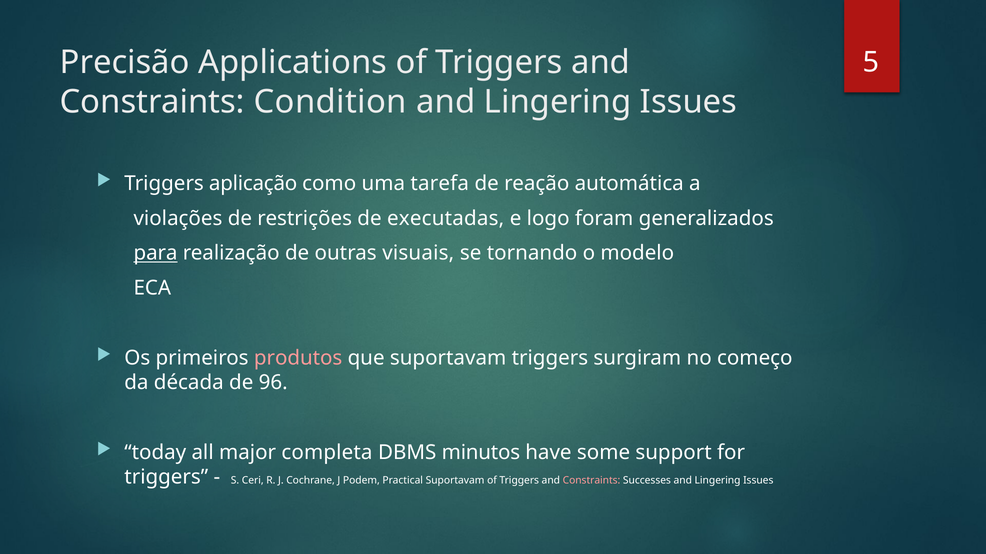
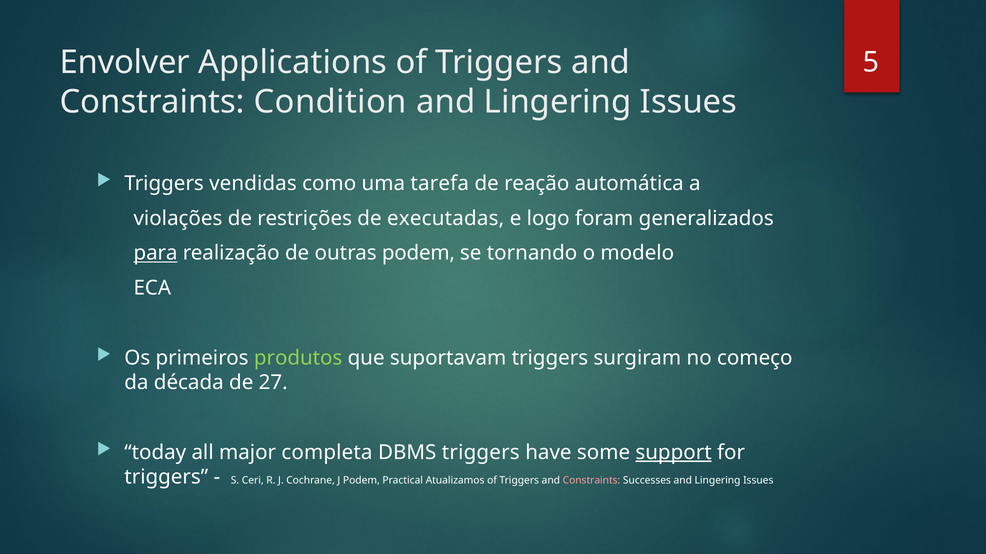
Precisão: Precisão -> Envolver (125, 62)
aplicação: aplicação -> vendidas (253, 184)
outras visuais: visuais -> podem (418, 253)
produtos colour: pink -> light green (298, 358)
96: 96 -> 27 (273, 383)
DBMS minutos: minutos -> triggers (481, 453)
support underline: none -> present (674, 453)
Practical Suportavam: Suportavam -> Atualizamos (455, 481)
